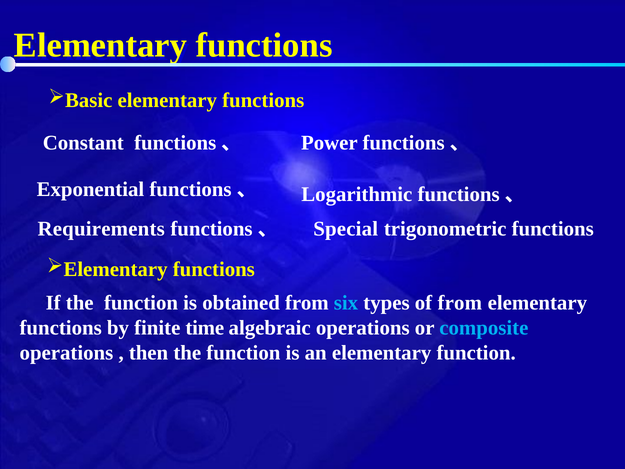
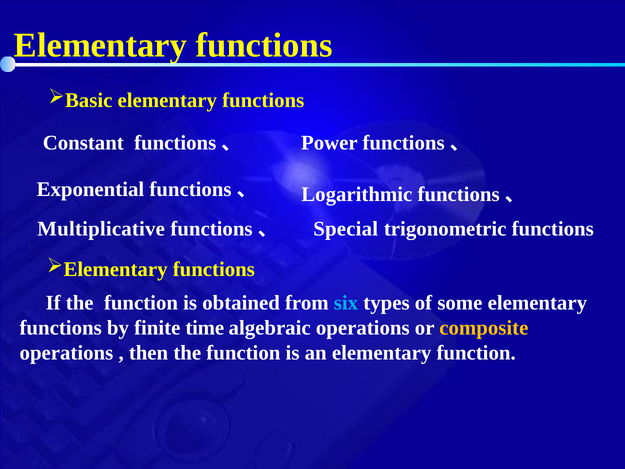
Requirements: Requirements -> Multiplicative (101, 229)
of from: from -> some (460, 303)
composite colour: light blue -> yellow (484, 328)
